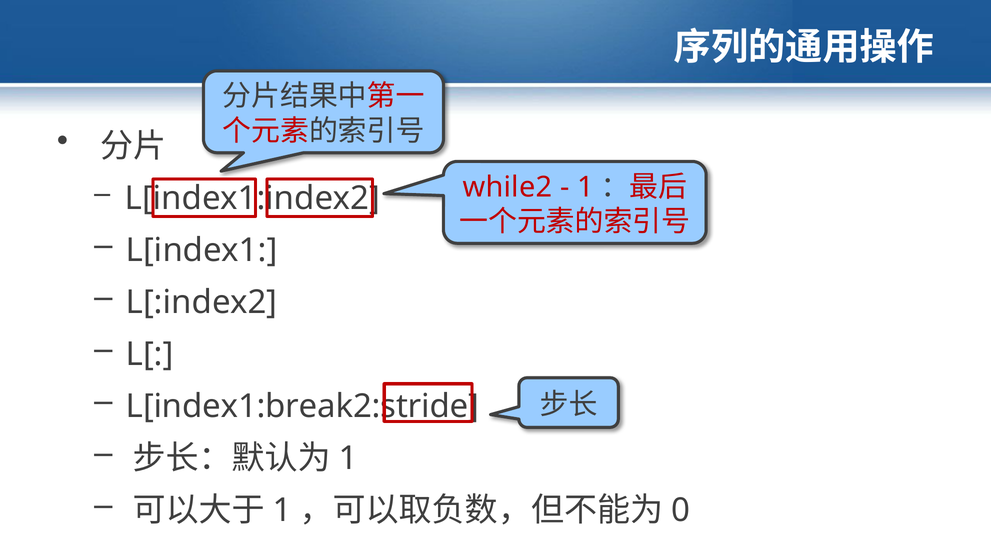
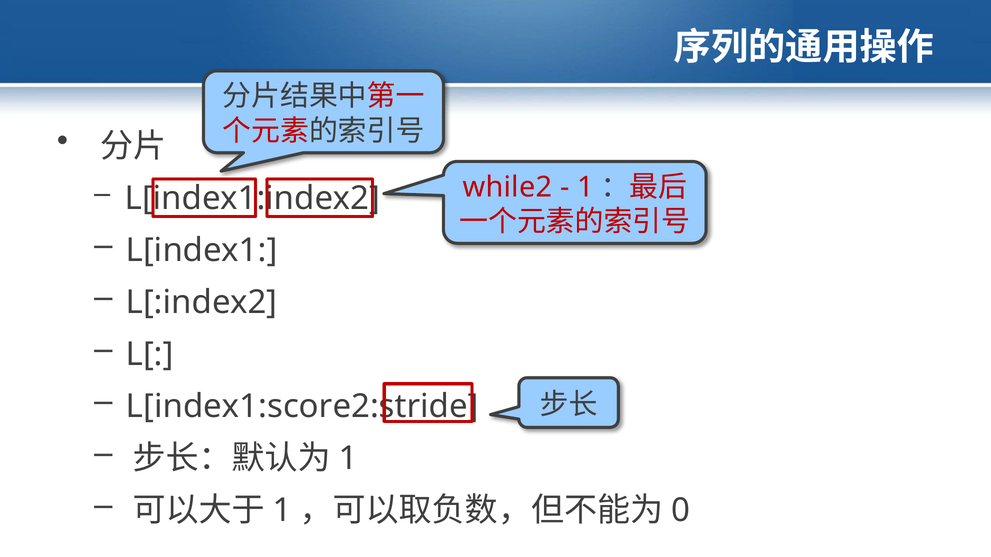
L[index1:break2:stride: L[index1:break2:stride -> L[index1:score2:stride (302, 407)
